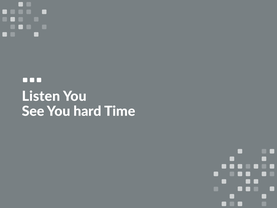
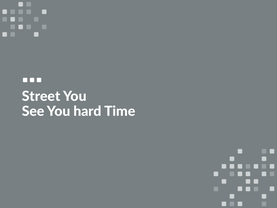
Listen: Listen -> Street (41, 96)
